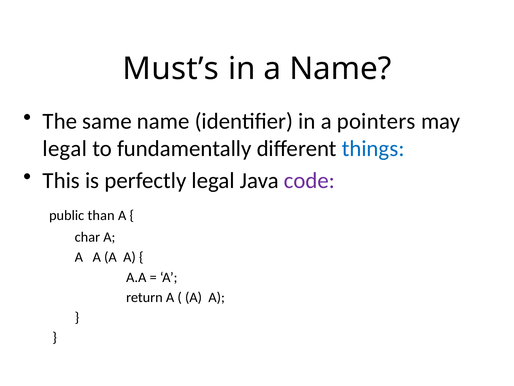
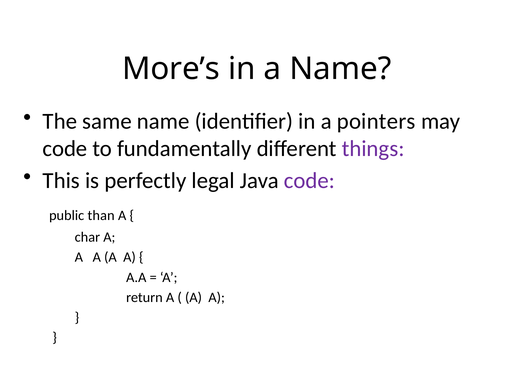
Must’s: Must’s -> More’s (171, 69)
legal: legal -> code (65, 148)
things colour: blue -> purple (373, 148)
